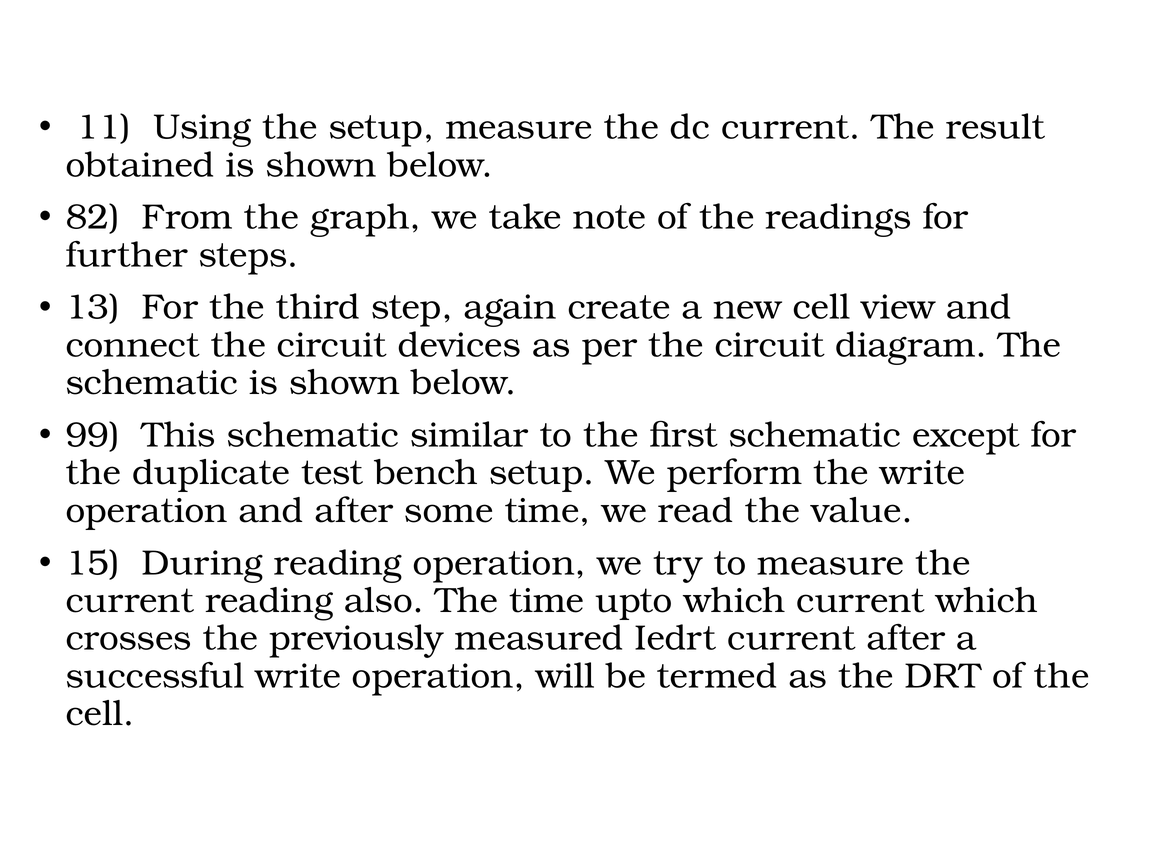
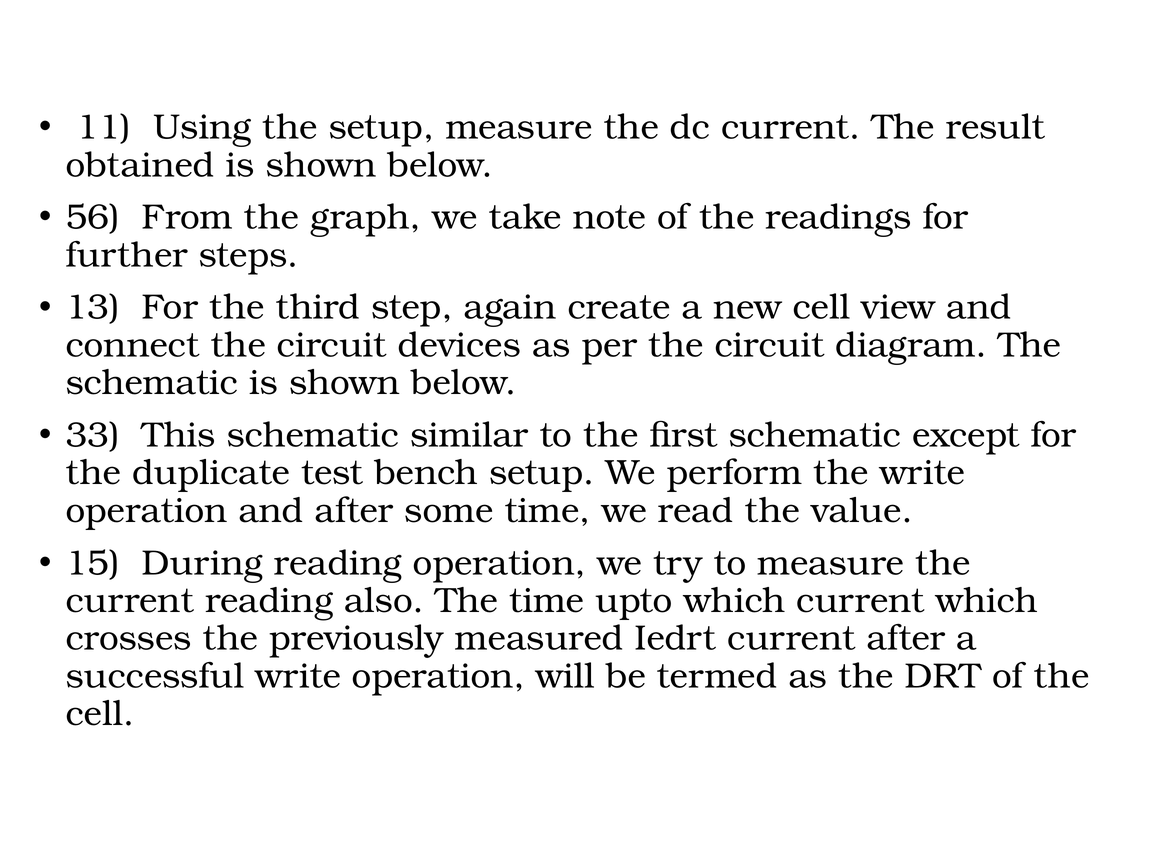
82: 82 -> 56 (93, 218)
99: 99 -> 33 (93, 436)
